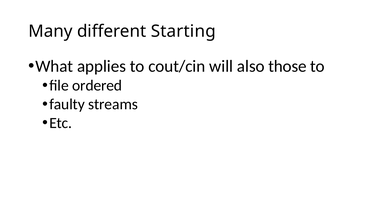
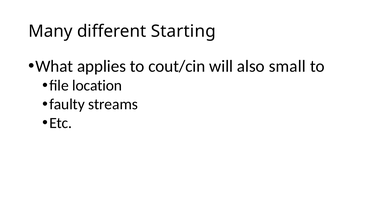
those: those -> small (287, 66)
ordered: ordered -> location (97, 86)
